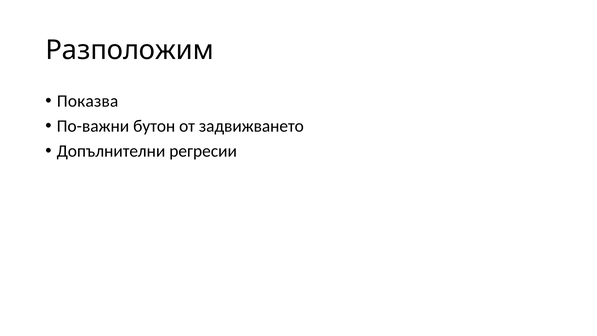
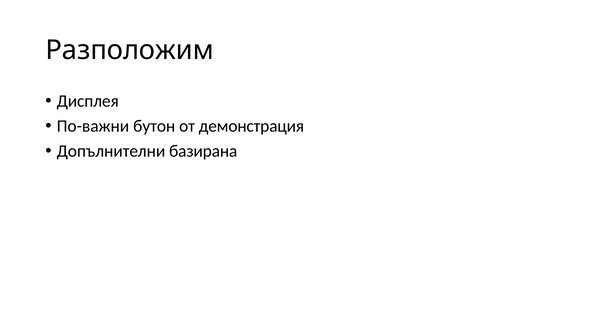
Показва: Показва -> Дисплея (88, 101)
задвижването: задвижването -> демонстрация (251, 126)
регресии: регресии -> базирана (203, 151)
